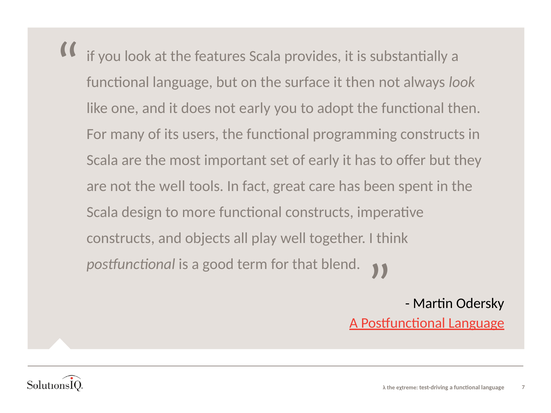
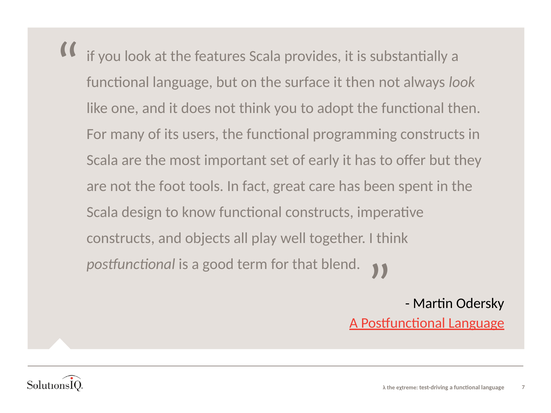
not early: early -> think (255, 108)
the well: well -> foot (172, 186)
more: more -> know (199, 212)
